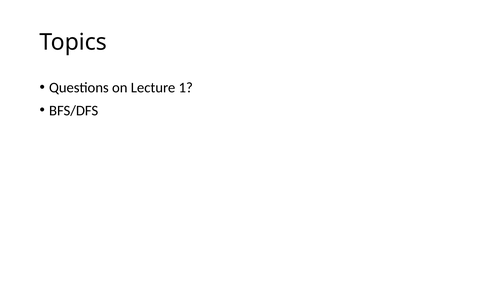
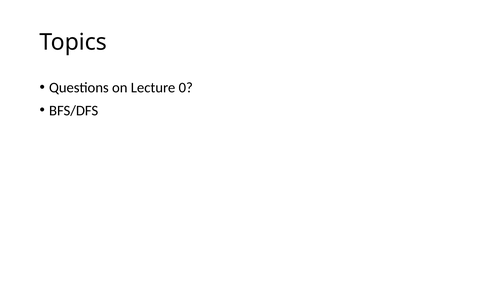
1: 1 -> 0 (186, 88)
